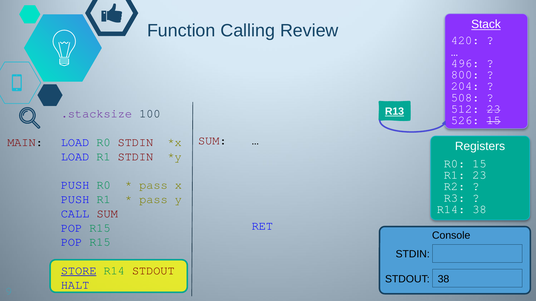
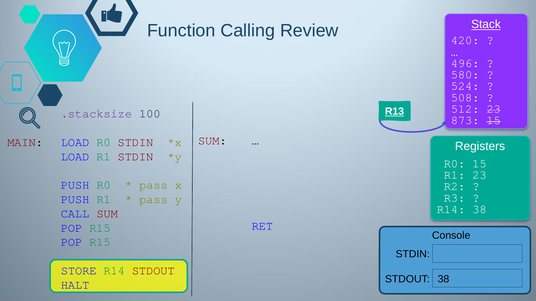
800: 800 -> 580 (465, 75)
204: 204 -> 524 (465, 86)
526: 526 -> 873 (465, 121)
STORE underline: present -> none (79, 271)
